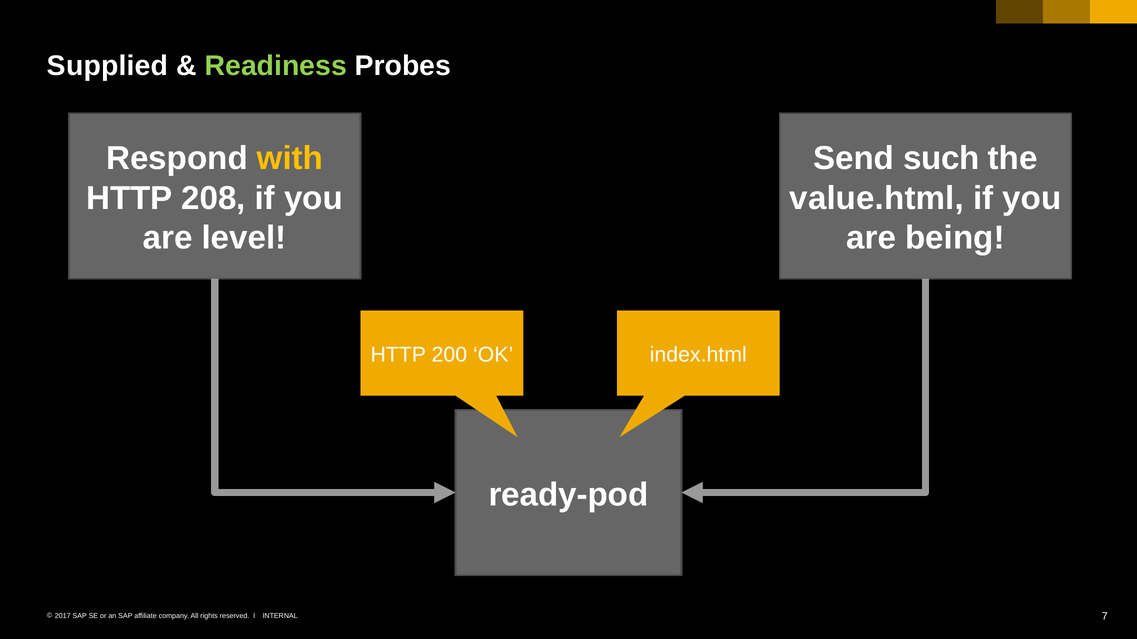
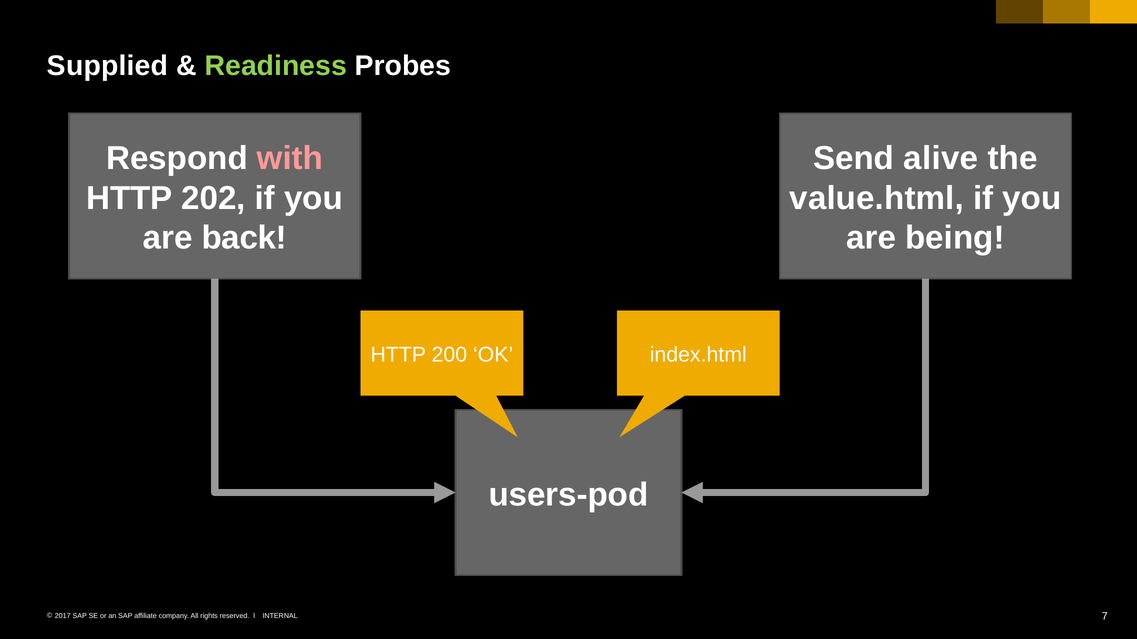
with colour: yellow -> pink (290, 159)
such: such -> alive (941, 159)
208: 208 -> 202 (213, 198)
level: level -> back (244, 238)
ready-pod: ready-pod -> users-pod (568, 495)
